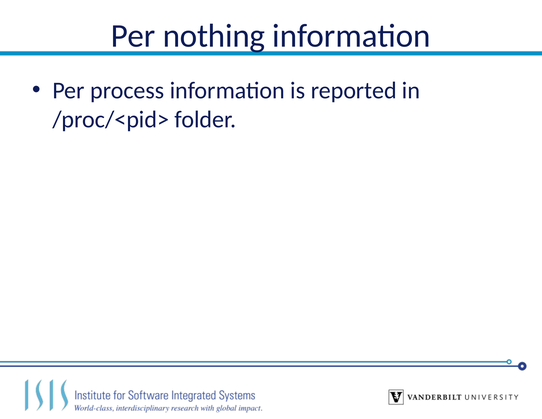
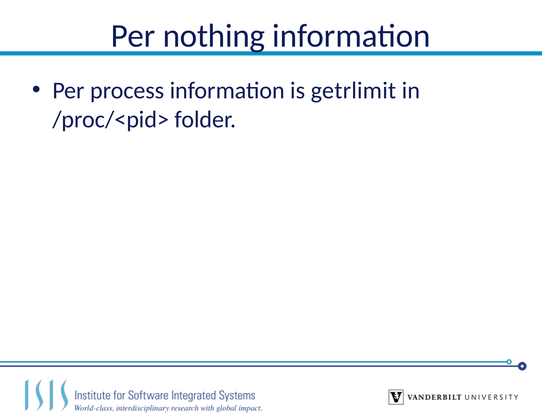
reported: reported -> getrlimit (354, 90)
